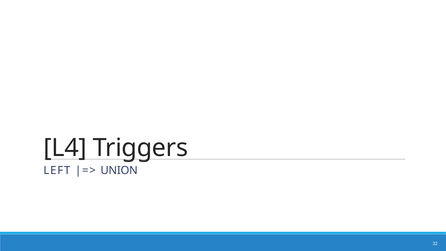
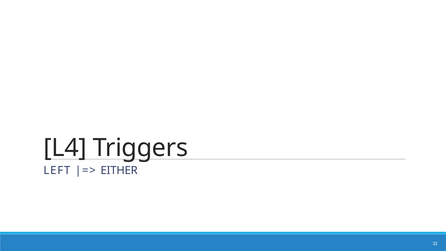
UNION: UNION -> EITHER (119, 171)
